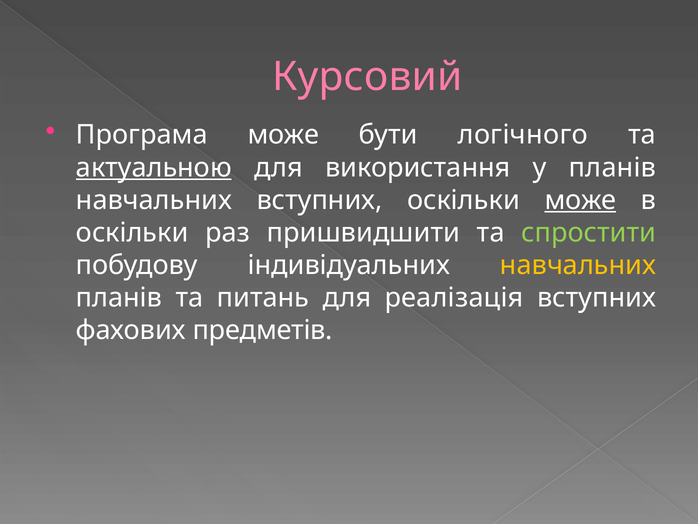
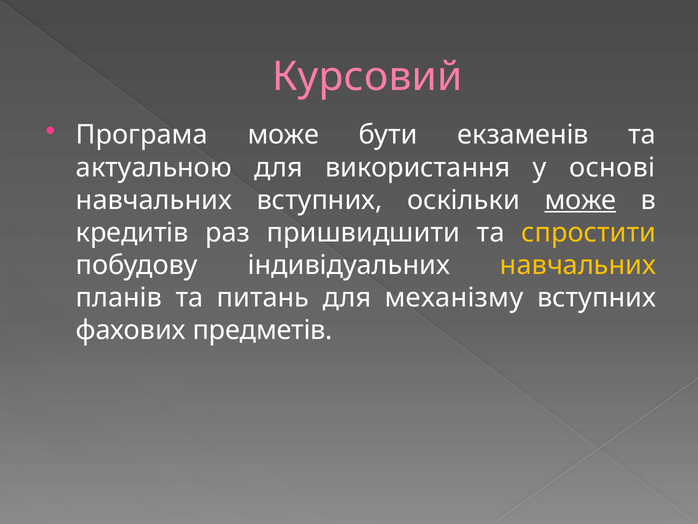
логічного: логічного -> екзаменів (523, 135)
актуальною underline: present -> none (154, 167)
у планів: планів -> основі (612, 167)
оскільки: оскільки -> кредитів (132, 232)
спростити colour: light green -> yellow (589, 232)
реалізація: реалізація -> механізму (454, 297)
